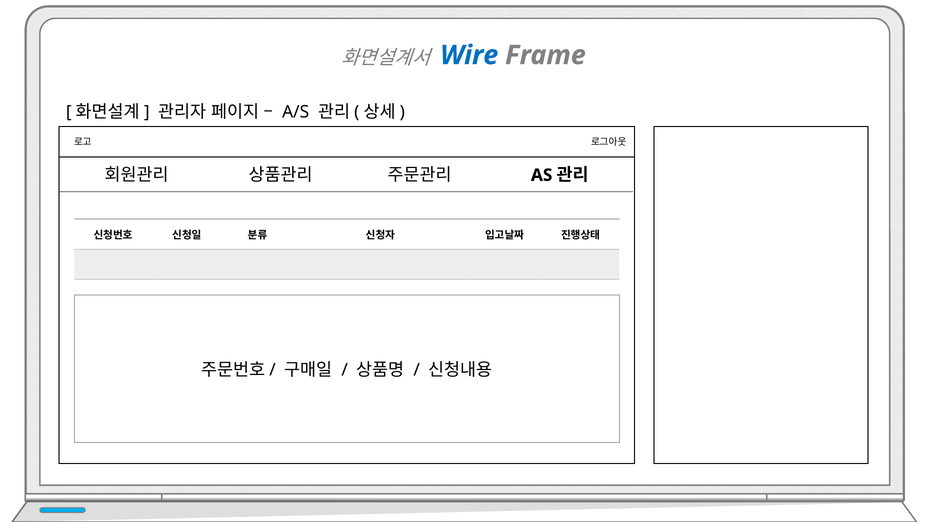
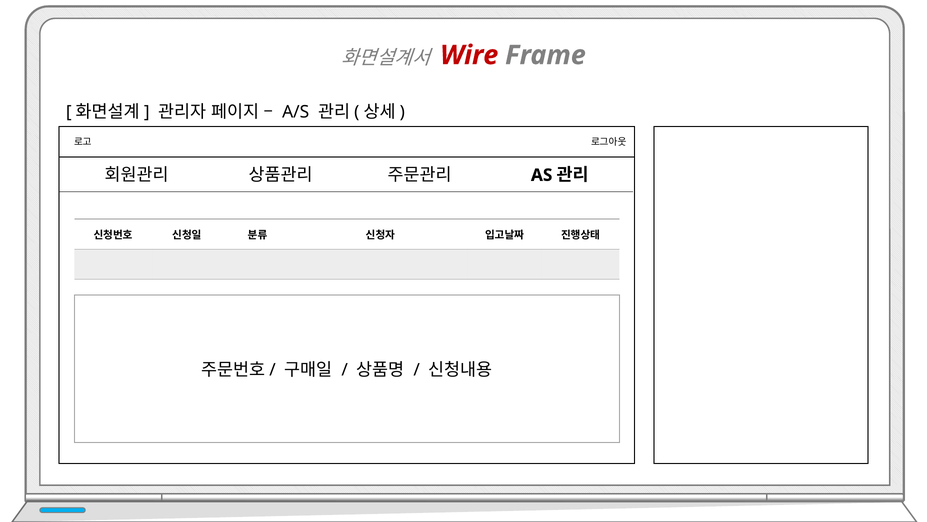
Wire colour: blue -> red (469, 55)
